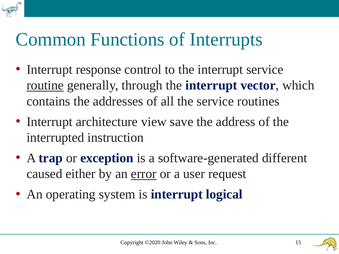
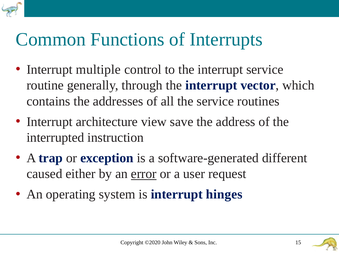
response: response -> multiple (98, 70)
routine underline: present -> none (45, 85)
logical: logical -> hinges (224, 195)
